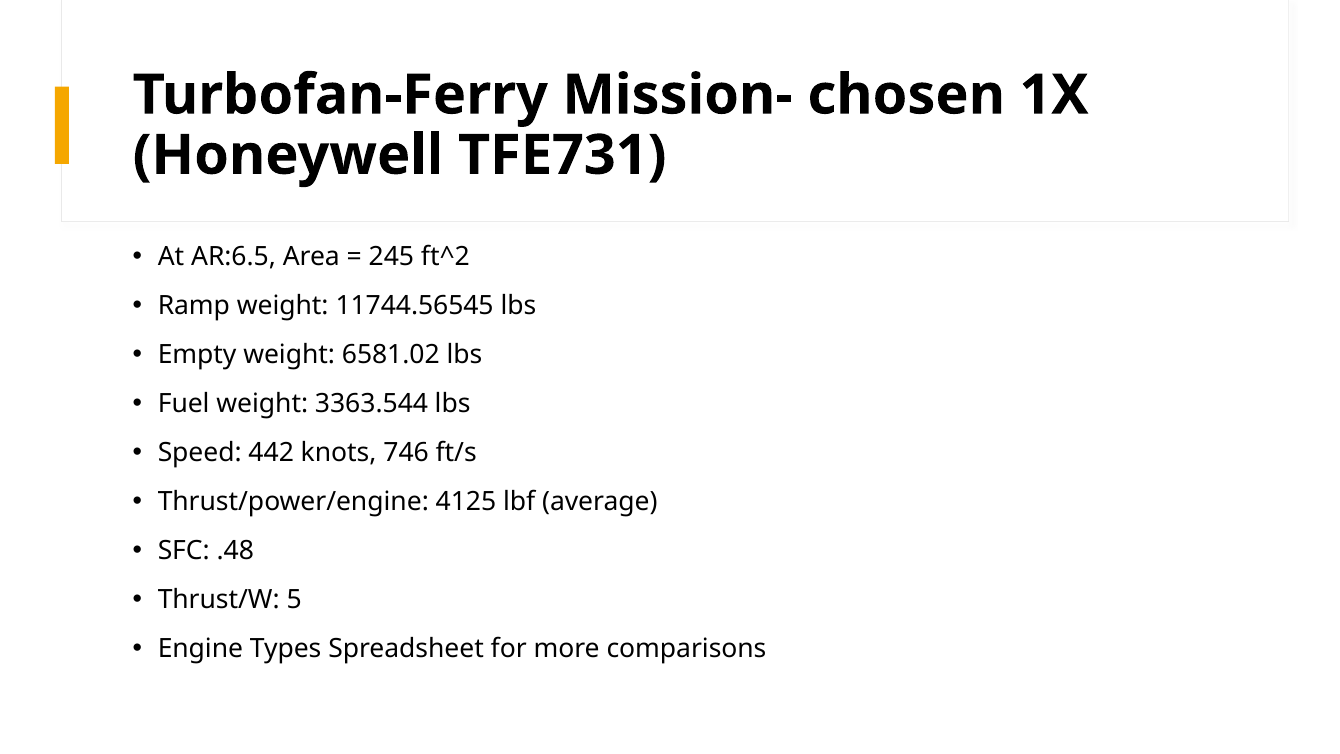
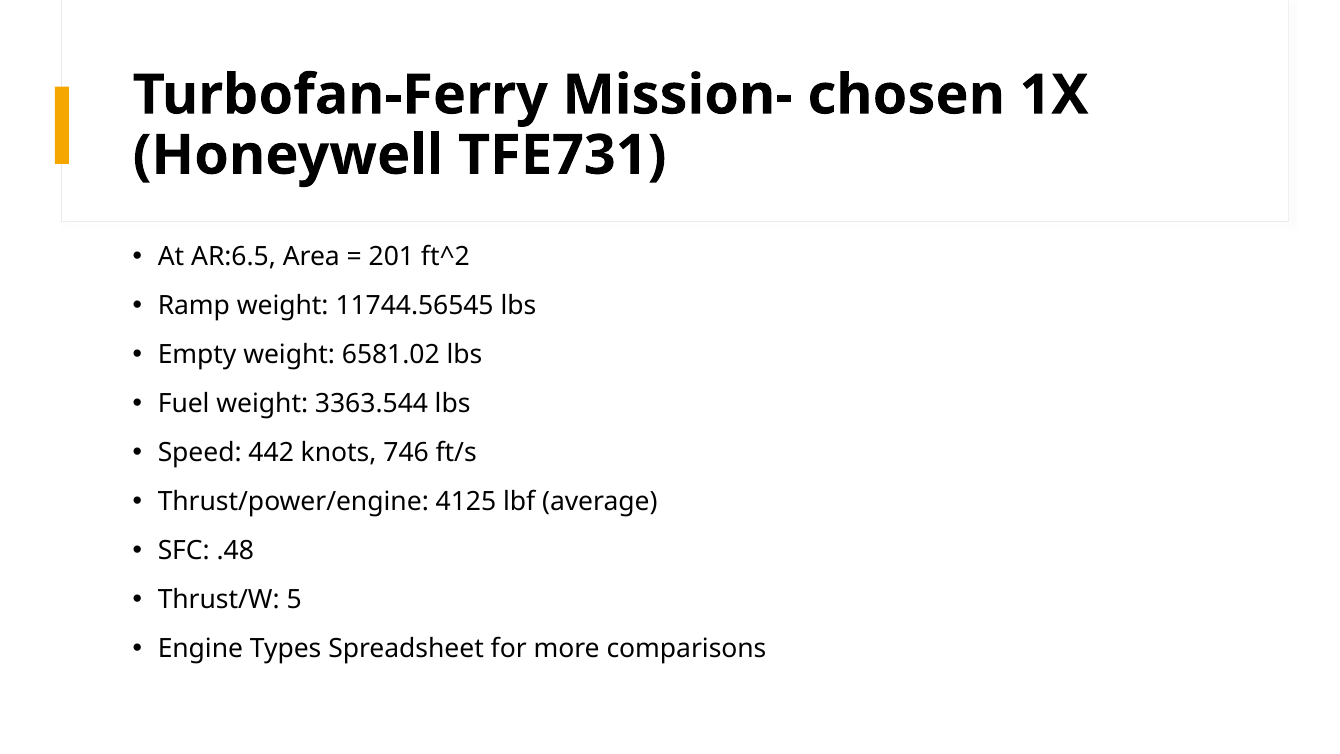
245: 245 -> 201 (391, 257)
